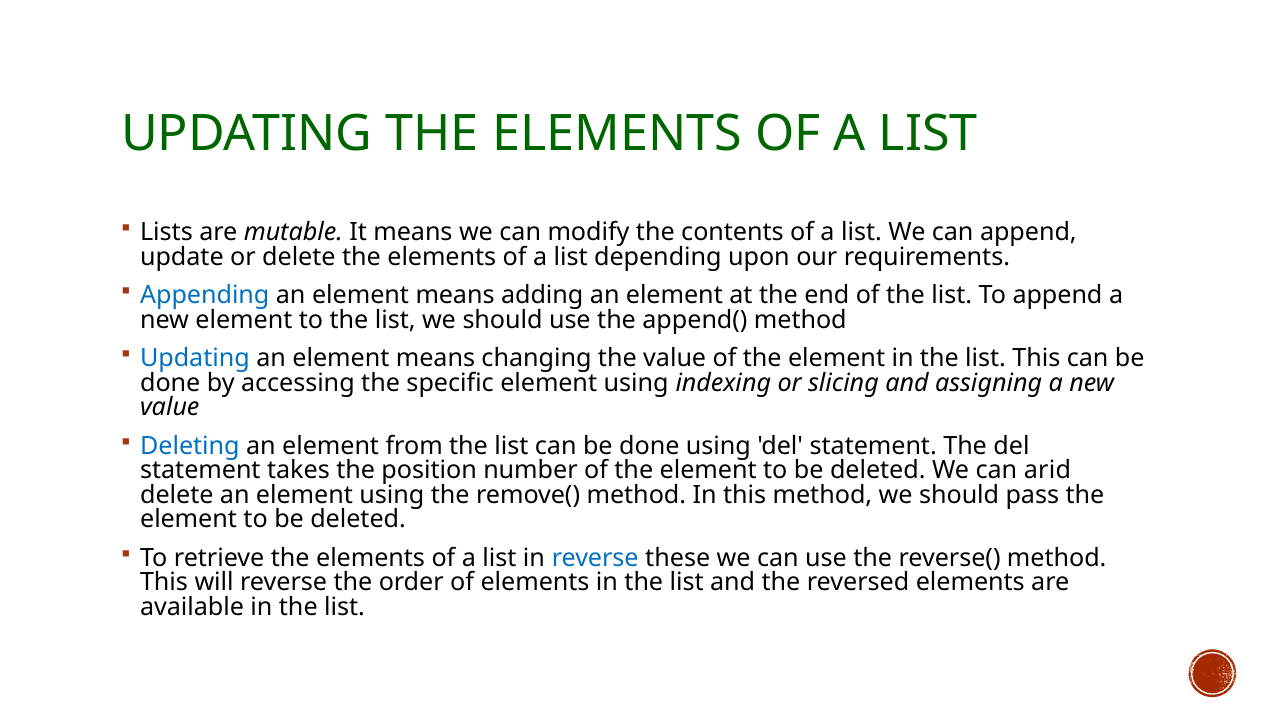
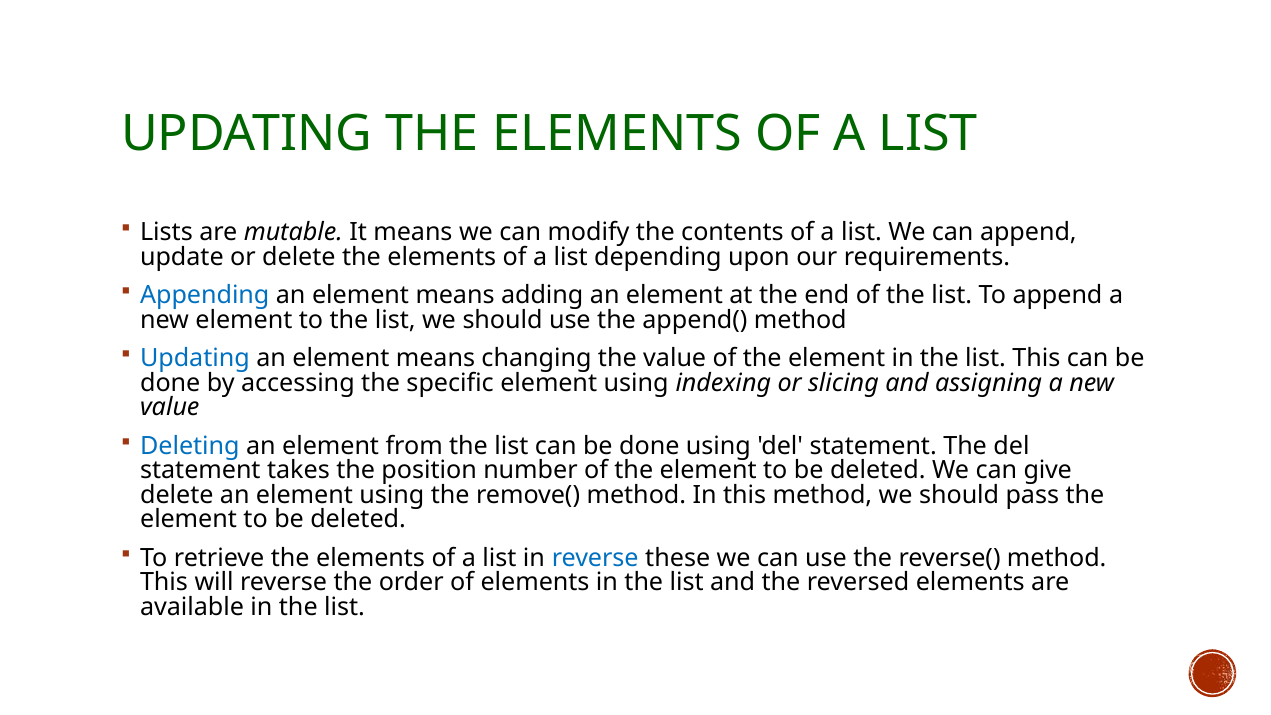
arid: arid -> give (1048, 471)
